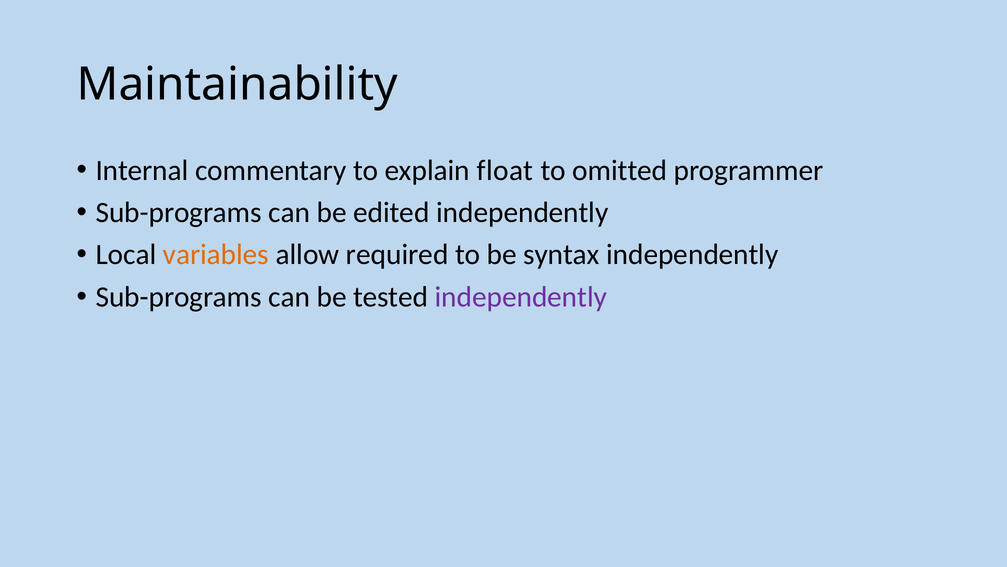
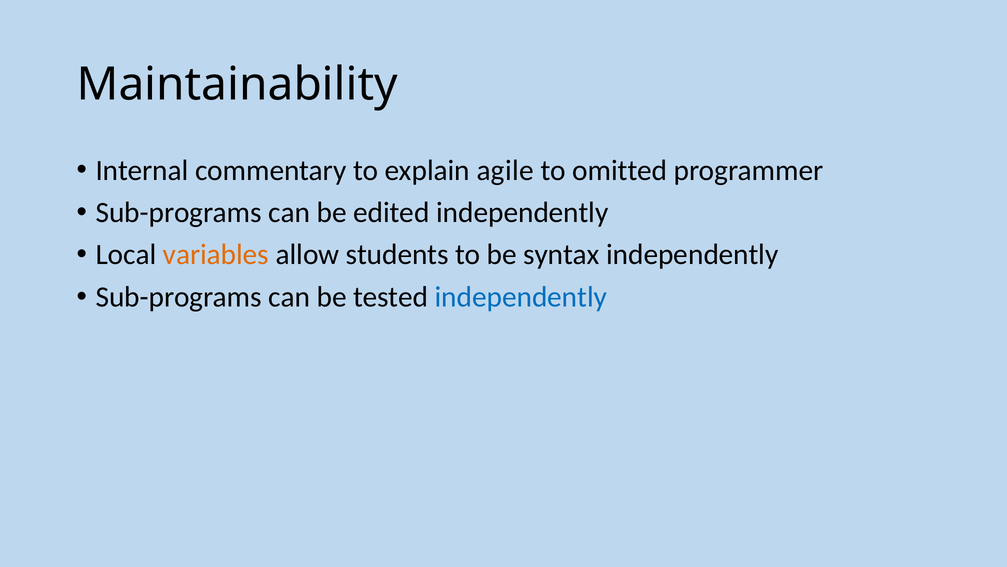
float: float -> agile (505, 170)
required: required -> students (397, 255)
independently colour: purple -> blue (521, 297)
